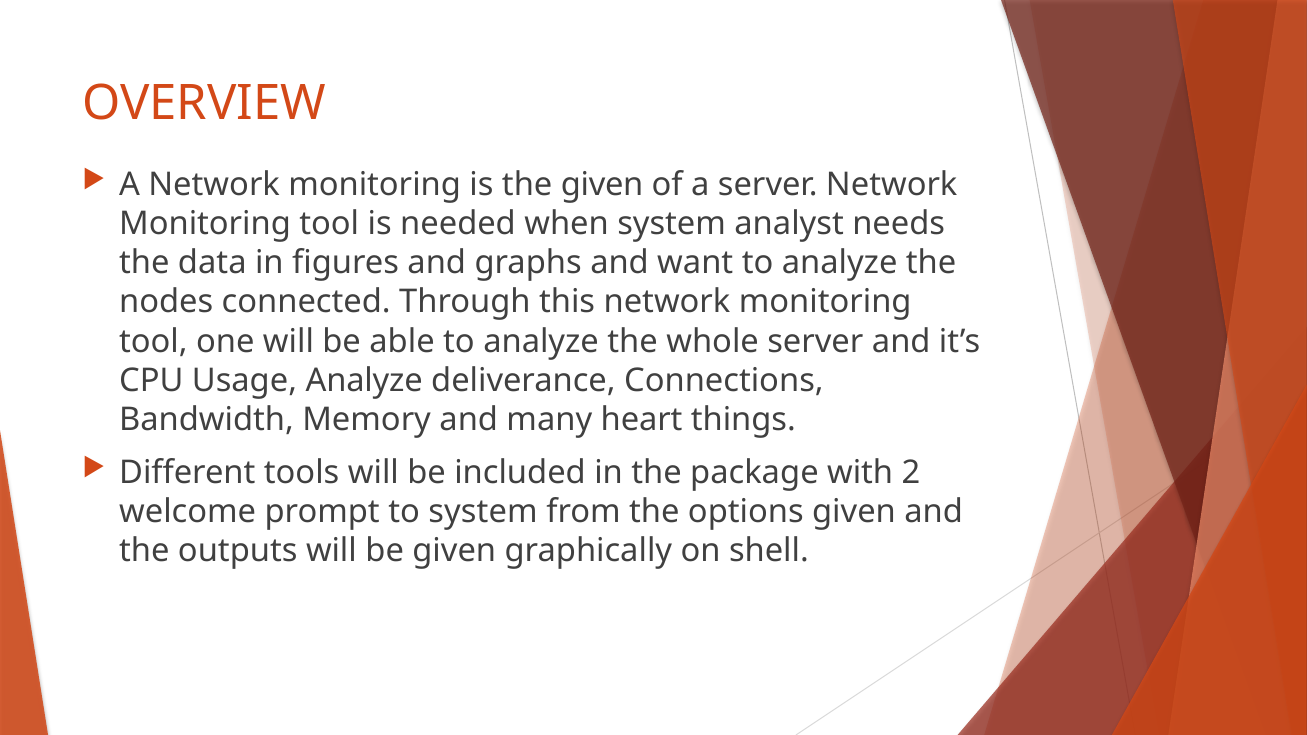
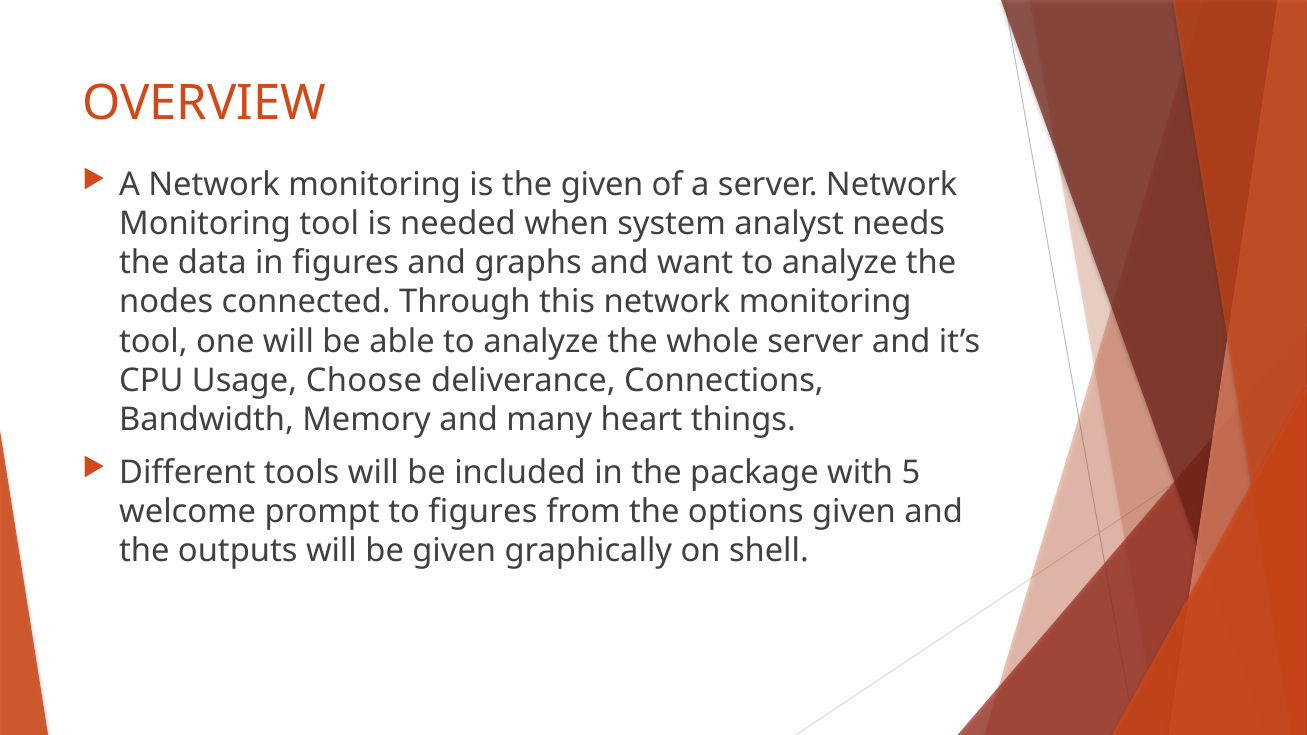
Usage Analyze: Analyze -> Choose (364, 381)
2: 2 -> 5 (911, 473)
to system: system -> figures (483, 512)
